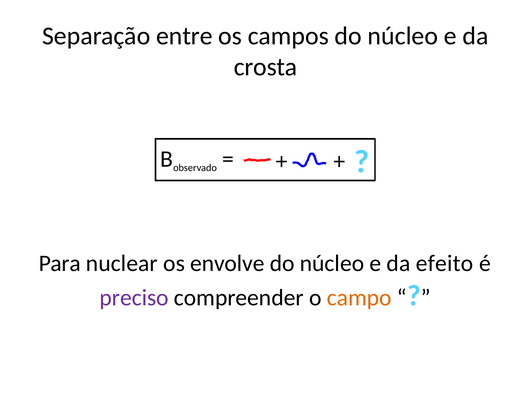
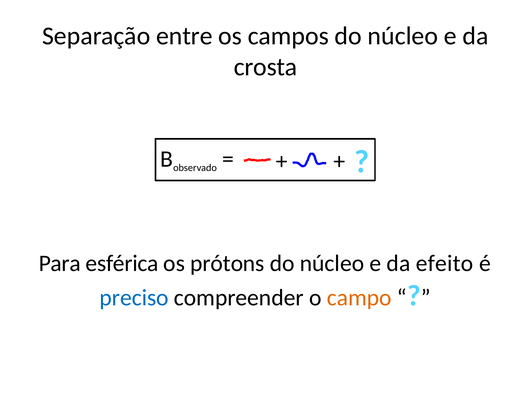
nuclear: nuclear -> esférica (122, 264)
envolve: envolve -> prótons (227, 264)
preciso colour: purple -> blue (134, 298)
